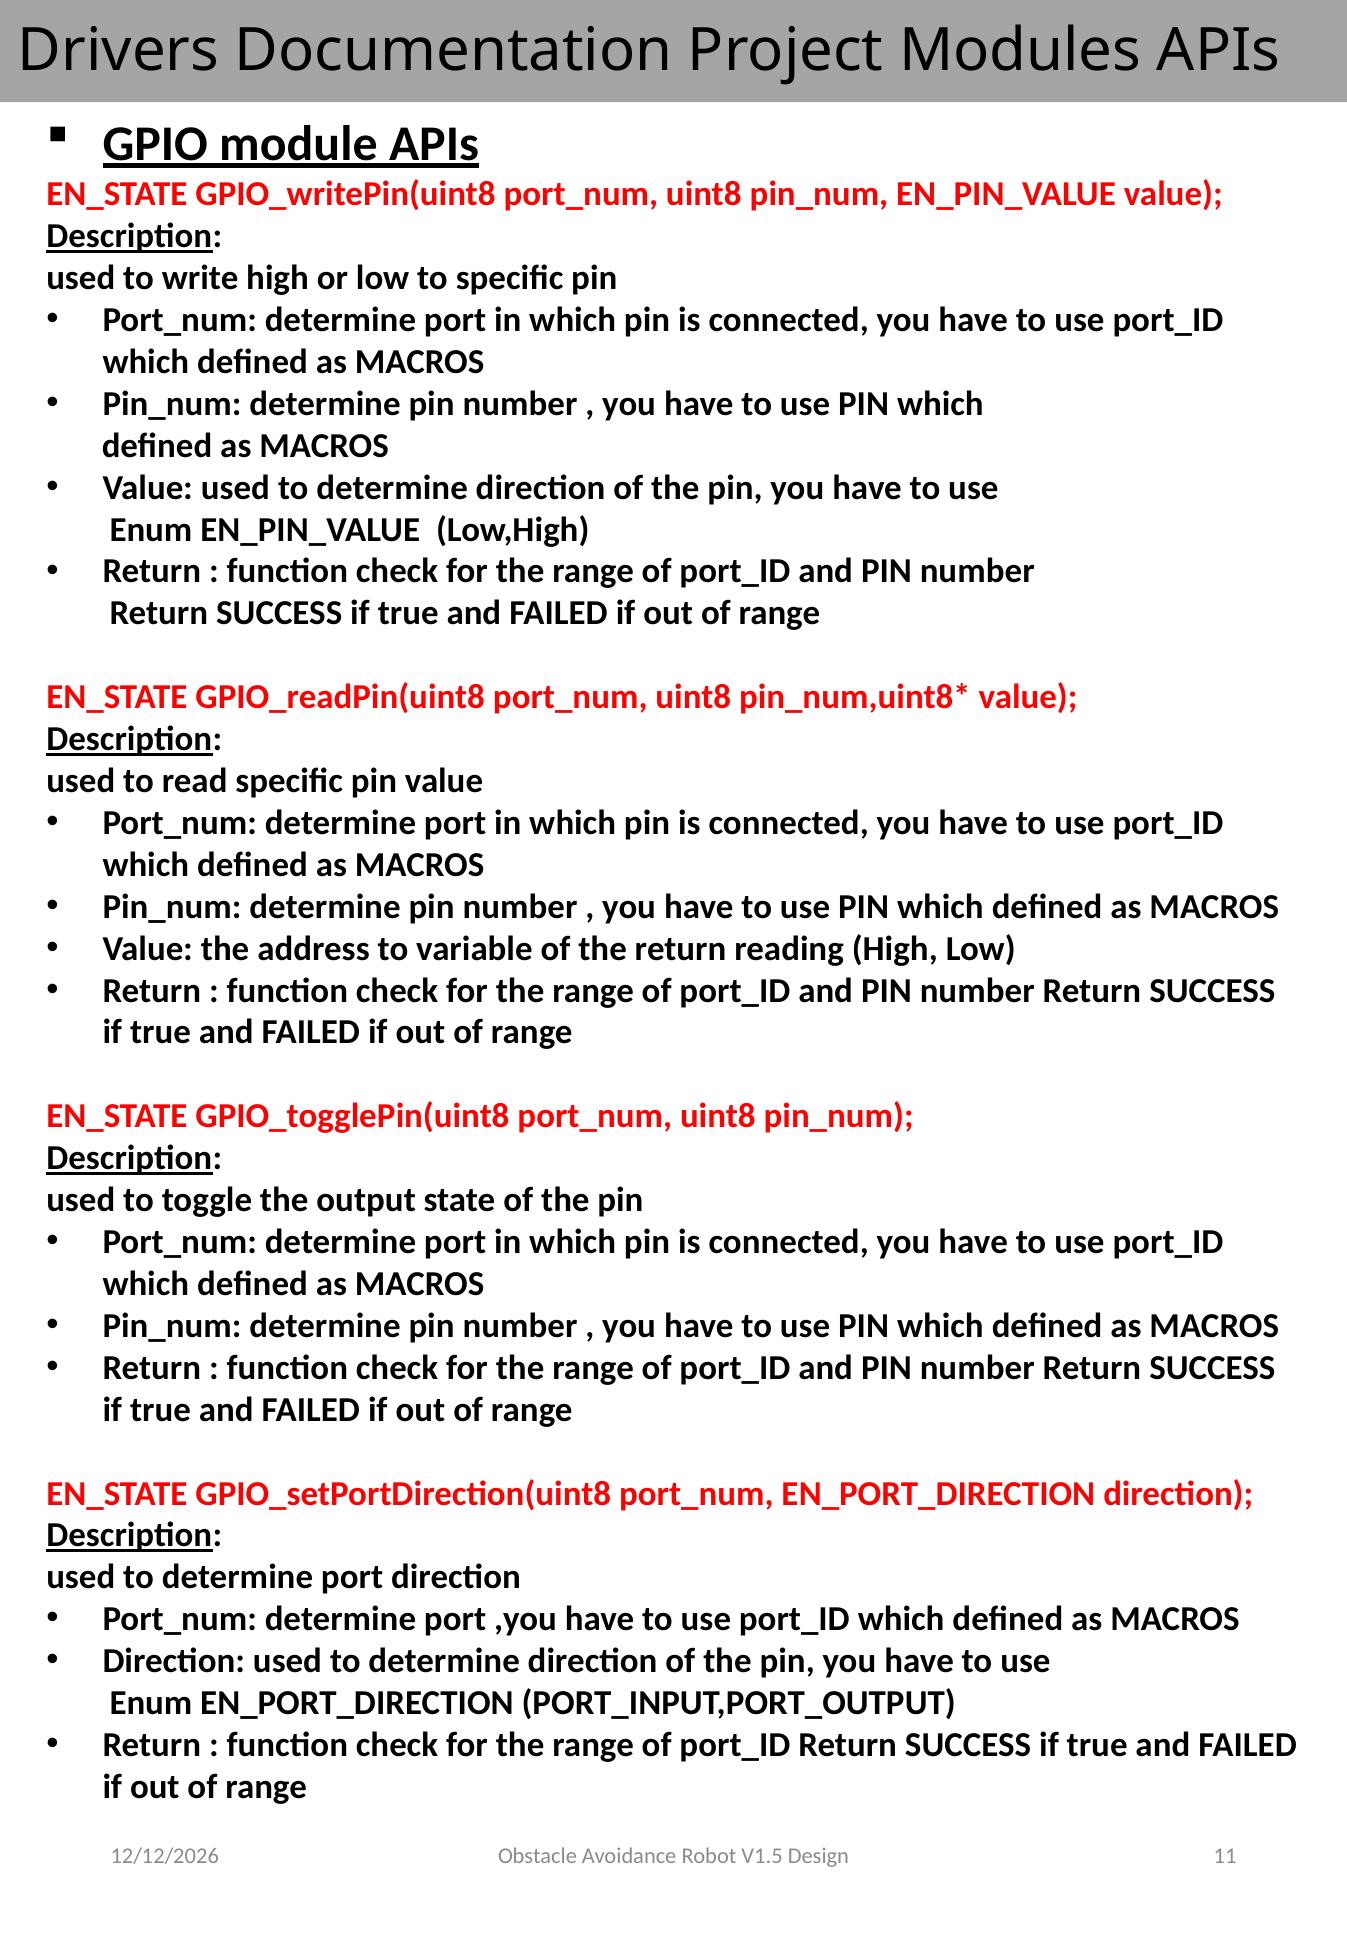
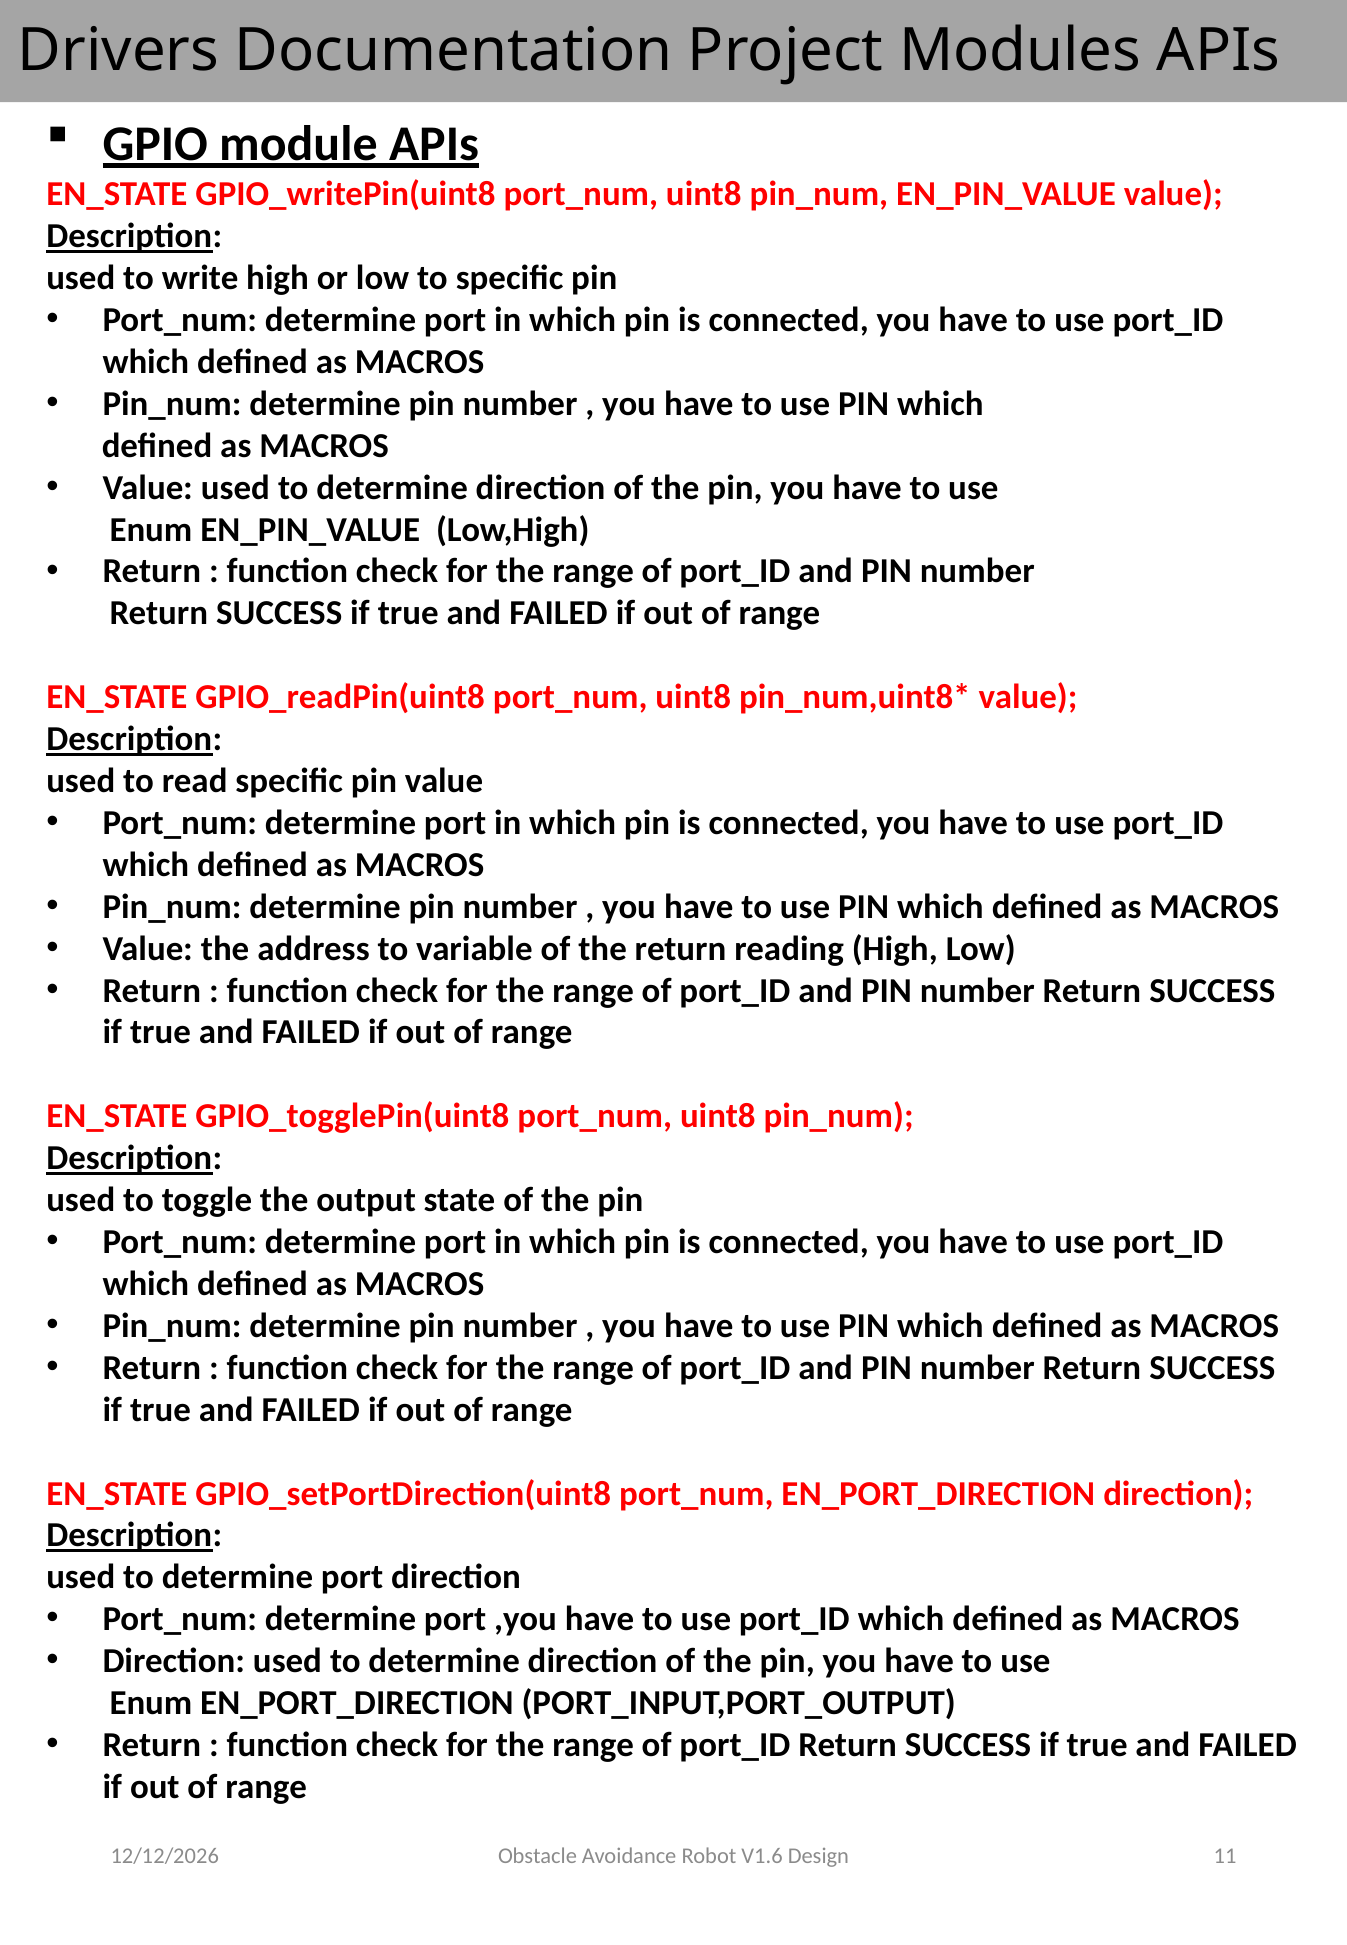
V1.5: V1.5 -> V1.6 (762, 1857)
